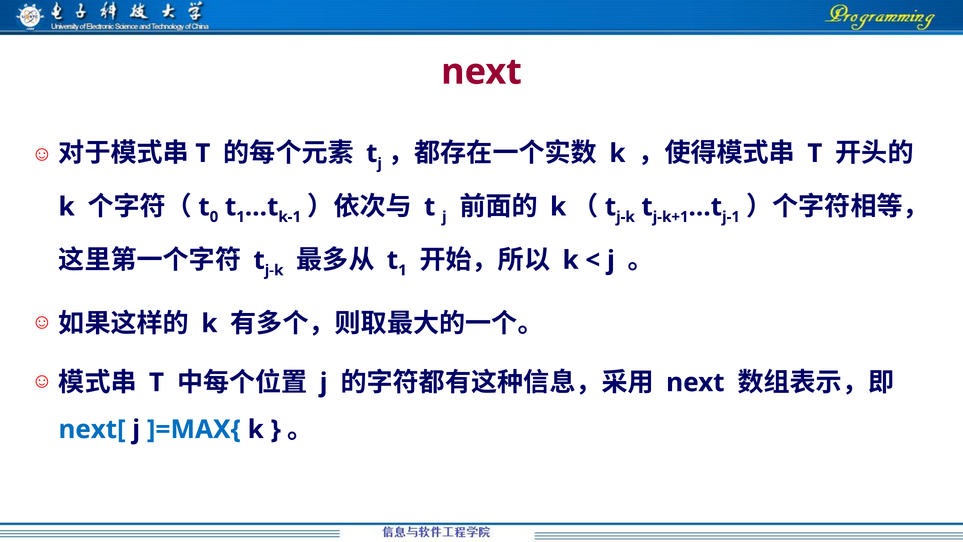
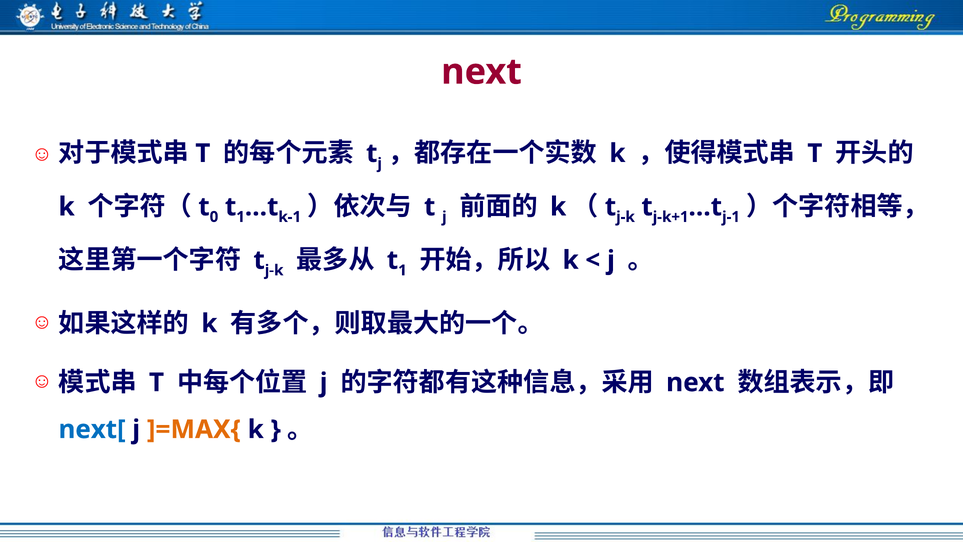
]=MAX{ colour: blue -> orange (194, 429)
